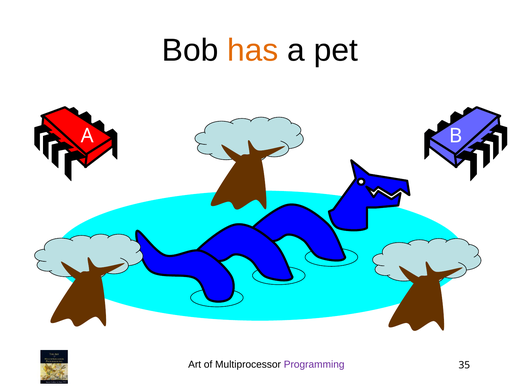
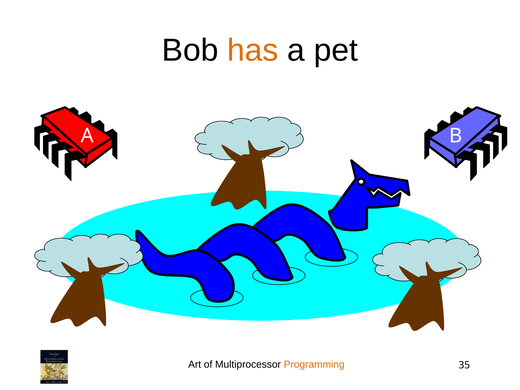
Programming colour: purple -> orange (314, 365)
